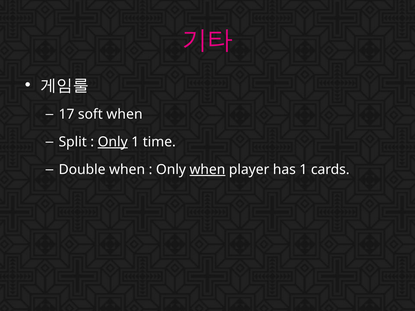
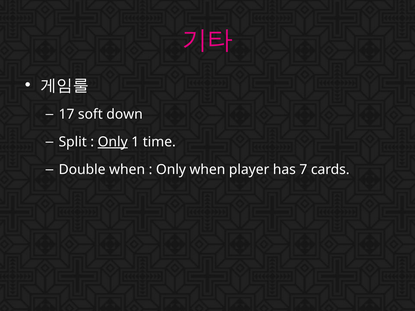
soft when: when -> down (125, 114)
when underline: present -> none (207, 170)
has 1: 1 -> 7 (303, 170)
